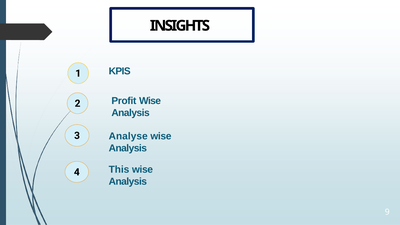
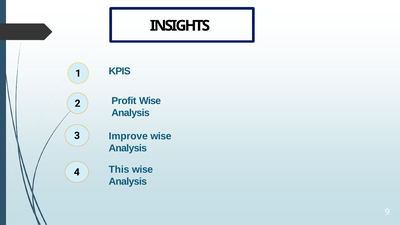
Analyse: Analyse -> Improve (128, 136)
